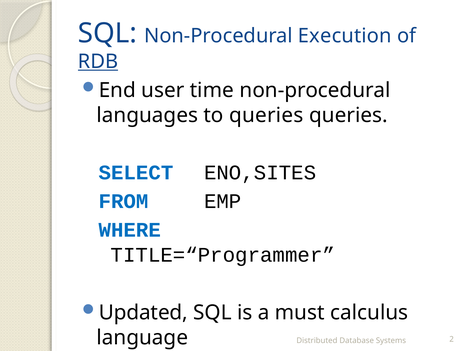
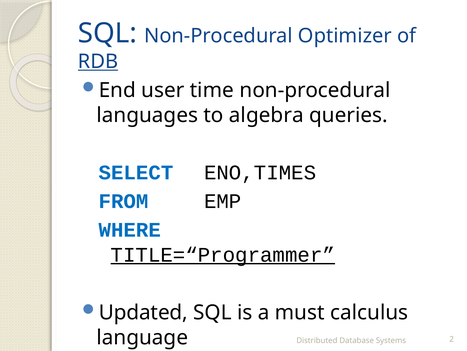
Execution: Execution -> Optimizer (345, 36)
to queries: queries -> algebra (266, 115)
ENO,SITES: ENO,SITES -> ENO,TIMES (260, 172)
TITLE=“Programmer underline: none -> present (223, 254)
